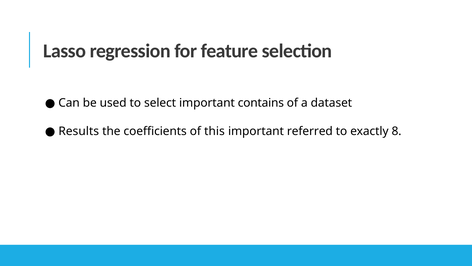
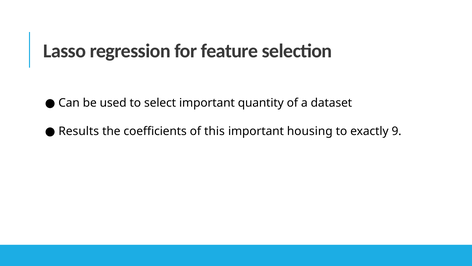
contains: contains -> quantity (261, 103)
referred: referred -> housing (310, 131)
8: 8 -> 9 (397, 131)
